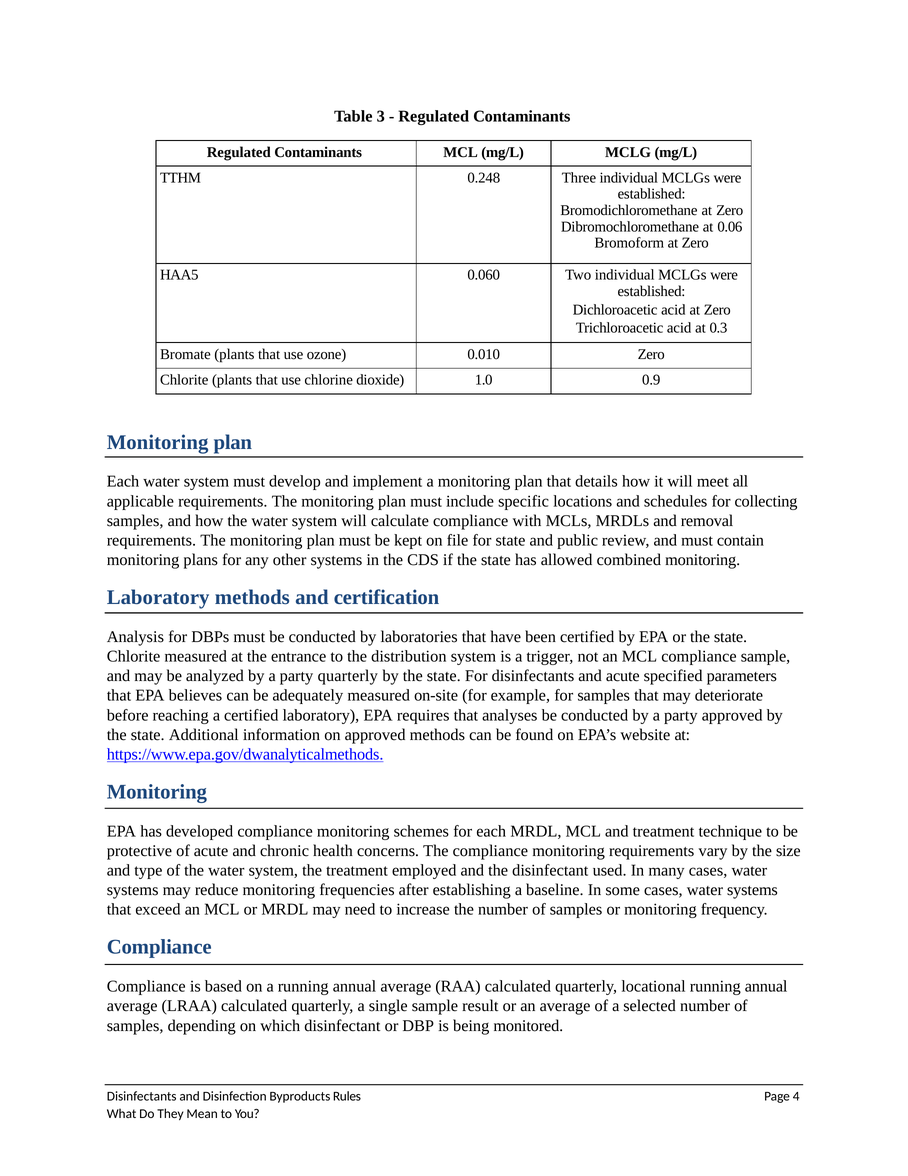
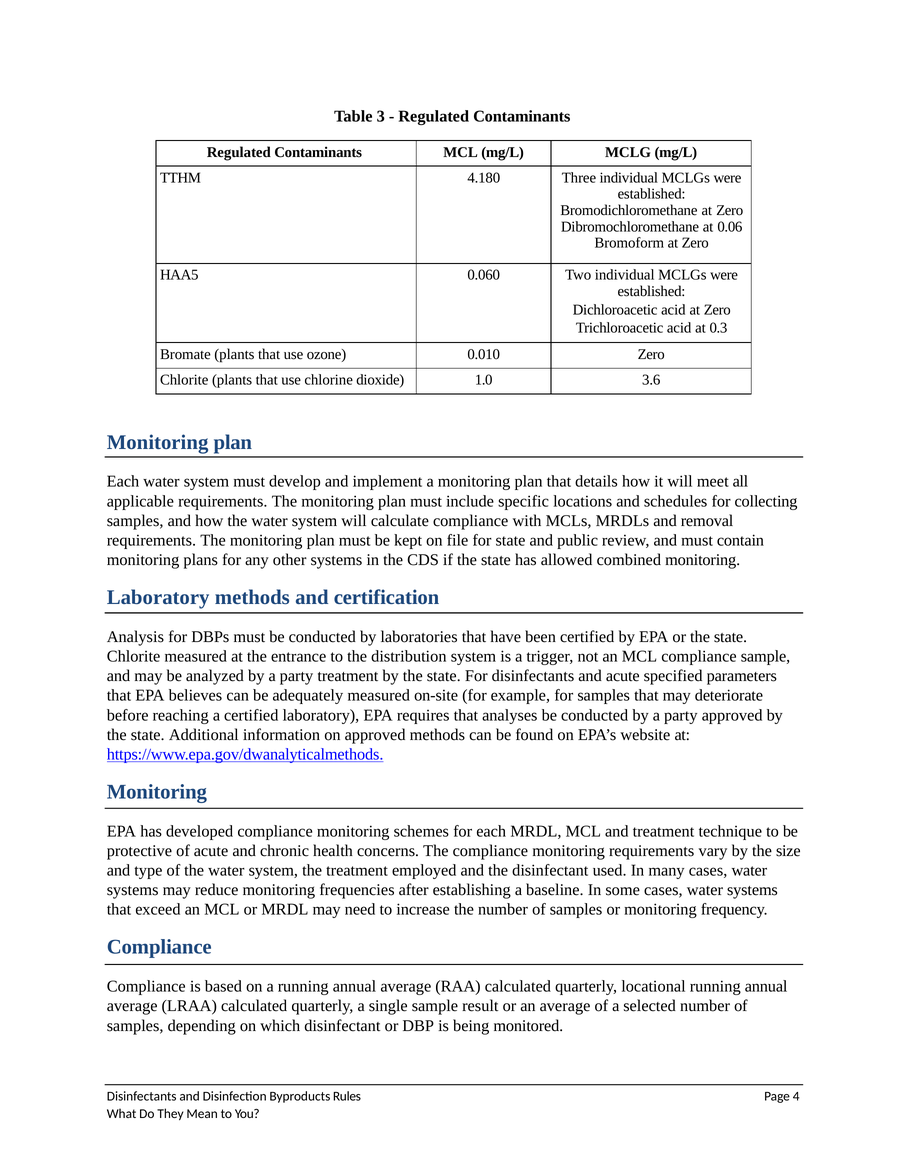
0.248: 0.248 -> 4.180 (484, 178)
0.9: 0.9 -> 3.6 (651, 380)
party quarterly: quarterly -> treatment (348, 675)
